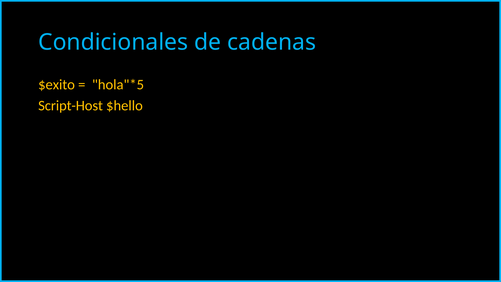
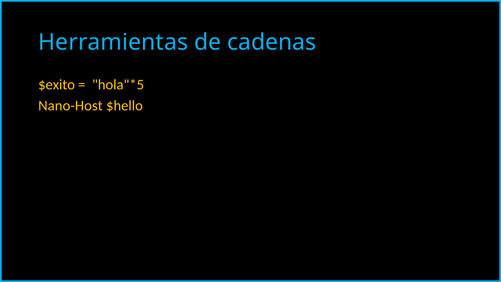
Condicionales: Condicionales -> Herramientas (113, 42)
Script-Host: Script-Host -> Nano-Host (70, 106)
